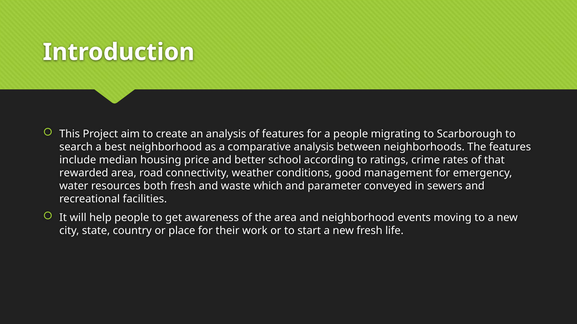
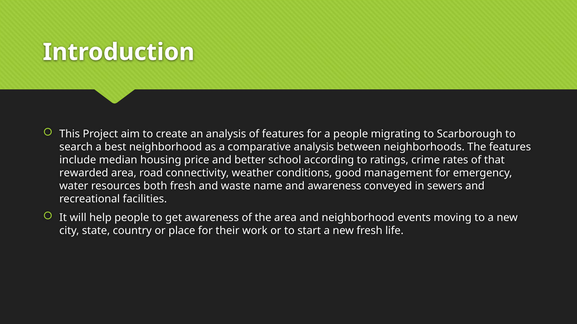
which: which -> name (268, 186)
and parameter: parameter -> awareness (334, 186)
